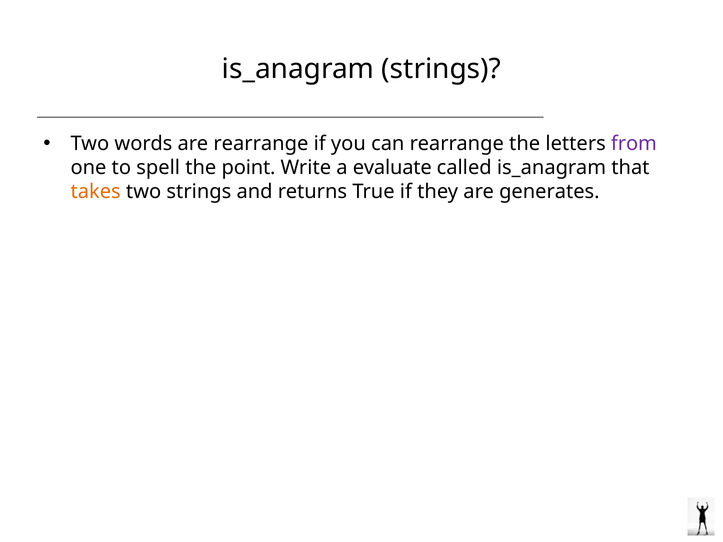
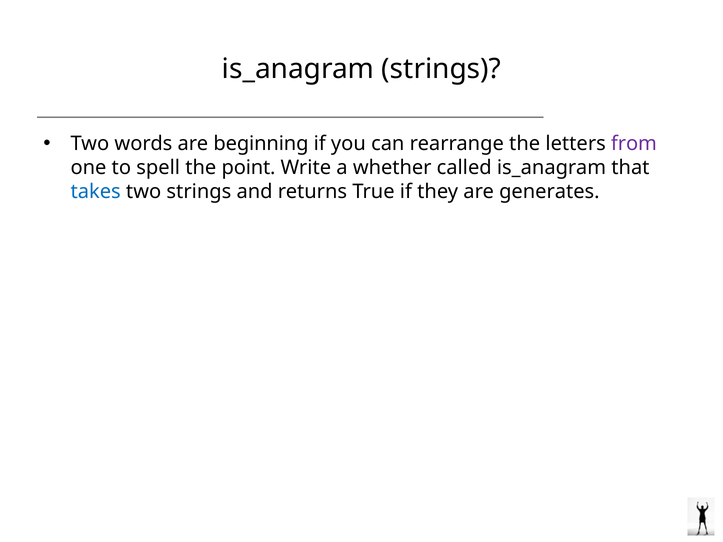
are rearrange: rearrange -> beginning (261, 144)
evaluate: evaluate -> whether (392, 168)
takes colour: orange -> blue (96, 192)
